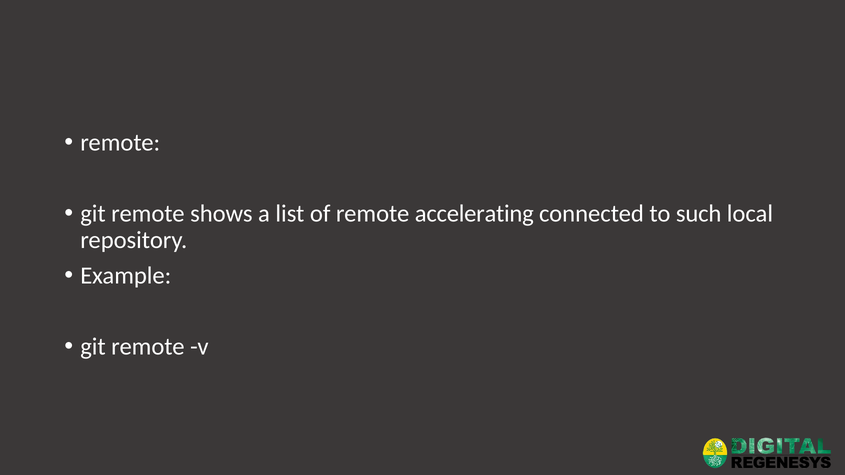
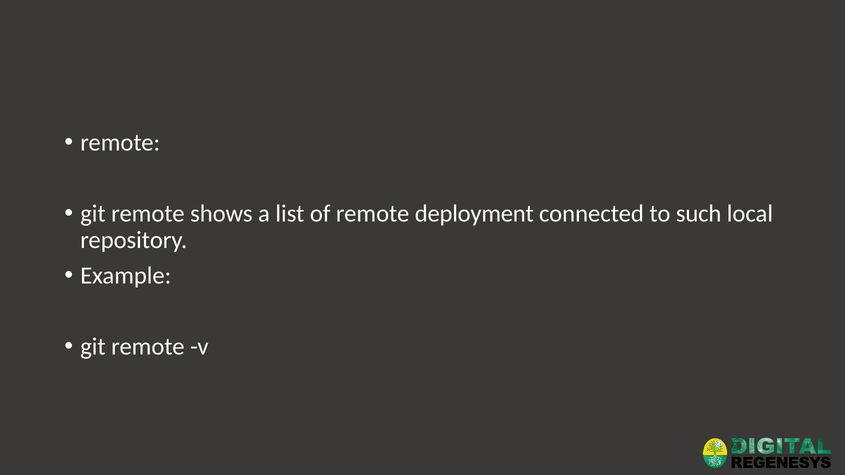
accelerating: accelerating -> deployment (474, 214)
